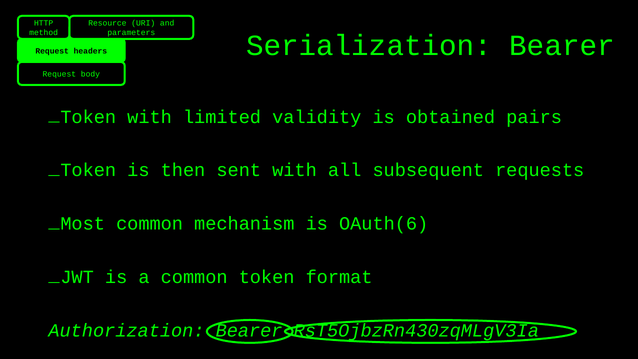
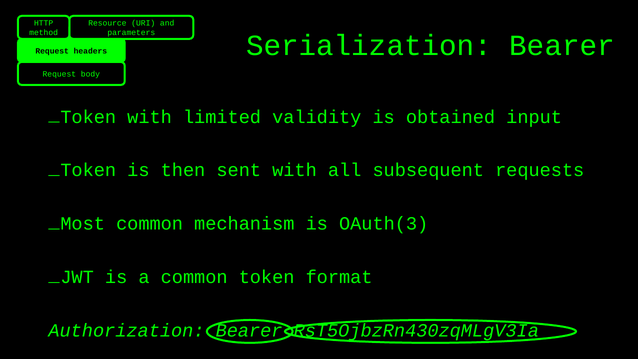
pairs: pairs -> input (534, 117)
OAuth(6: OAuth(6 -> OAuth(3 (384, 224)
